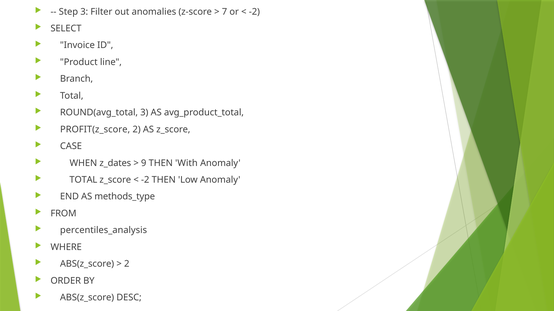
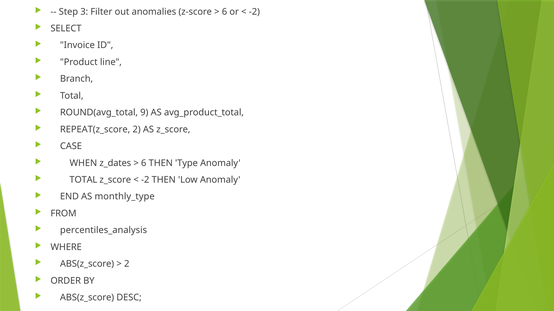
7: 7 -> 6 (224, 12)
ROUND(avg_total 3: 3 -> 9 (144, 113)
PROFIT(z_score: PROFIT(z_score -> REPEAT(z_score (95, 130)
9: 9 -> 6 (144, 163)
With: With -> Type (186, 163)
methods_type: methods_type -> monthly_type (125, 197)
